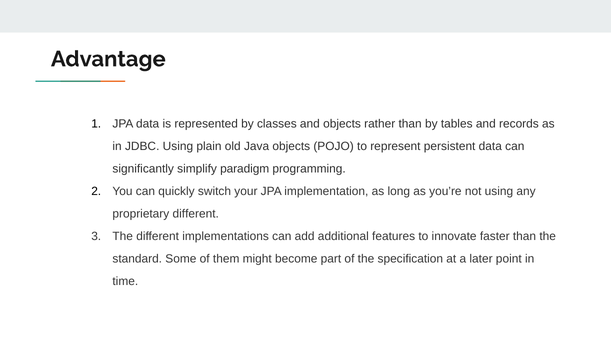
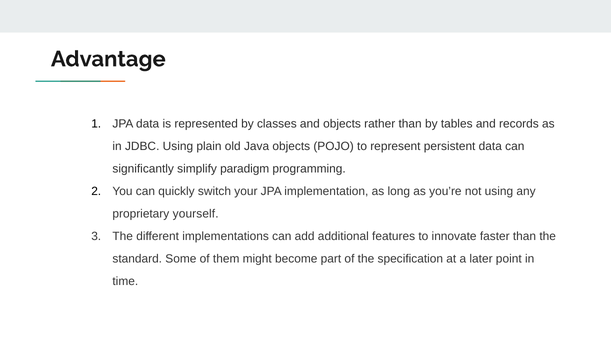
proprietary different: different -> yourself (196, 214)
